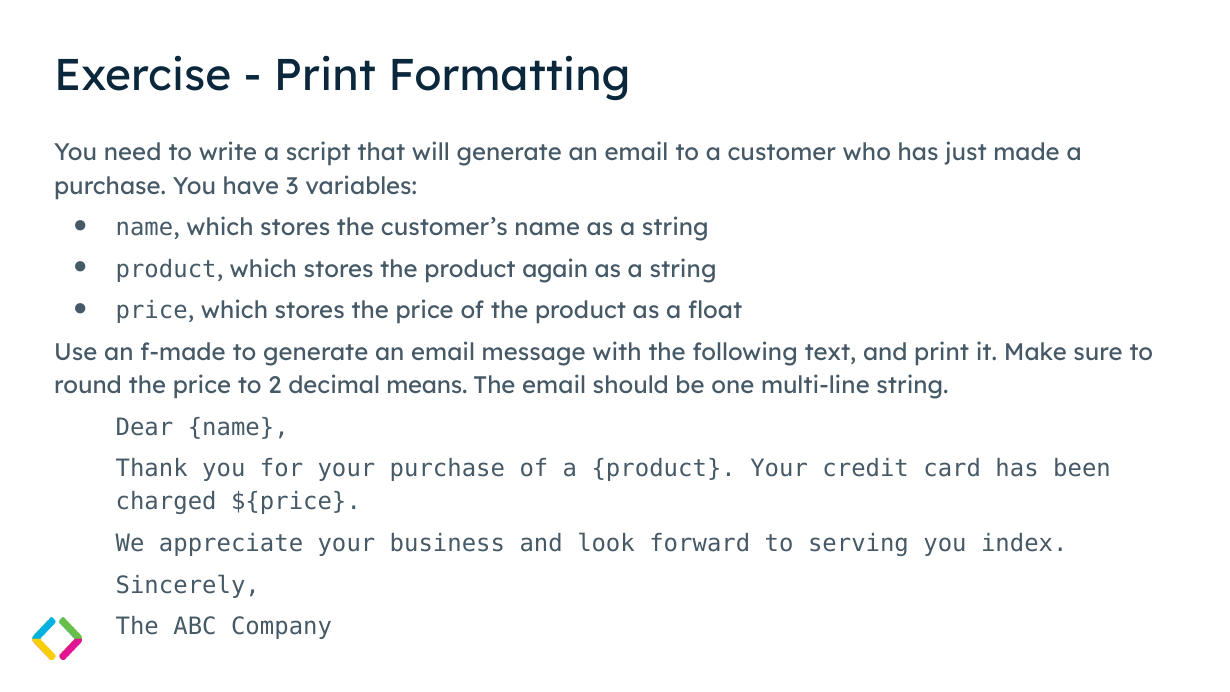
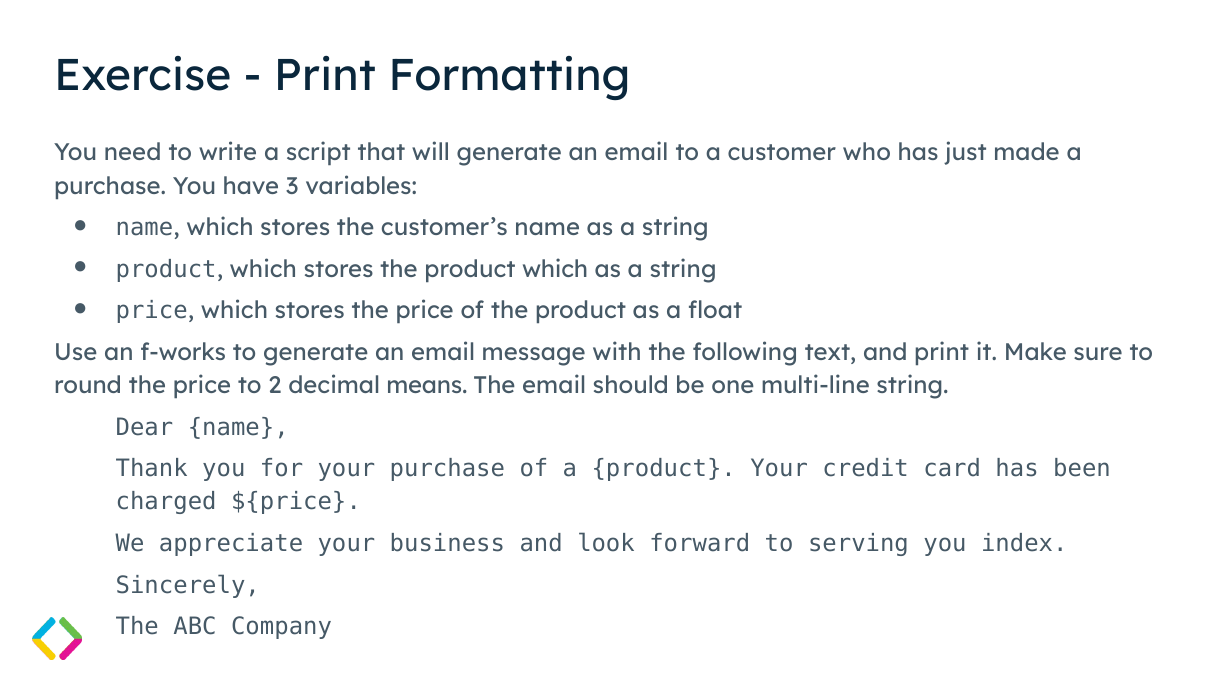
product again: again -> which (555, 269)
f-made: f-made -> f-works (183, 352)
